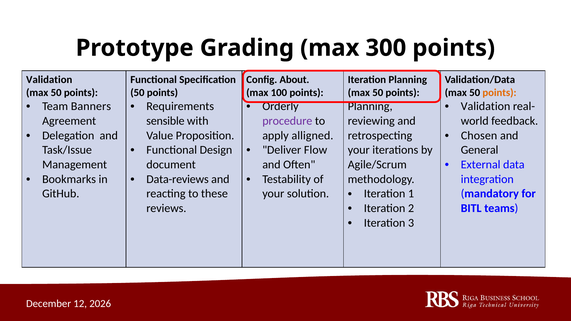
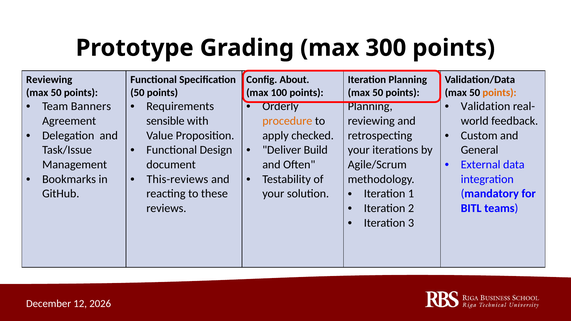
Validation: Validation -> Reviewing (49, 80)
procedure colour: purple -> orange (287, 121)
Chosen: Chosen -> Custom (479, 136)
alligned: alligned -> checked (313, 136)
Flow: Flow -> Build (316, 150)
Data-reviews: Data-reviews -> This-reviews (177, 179)
